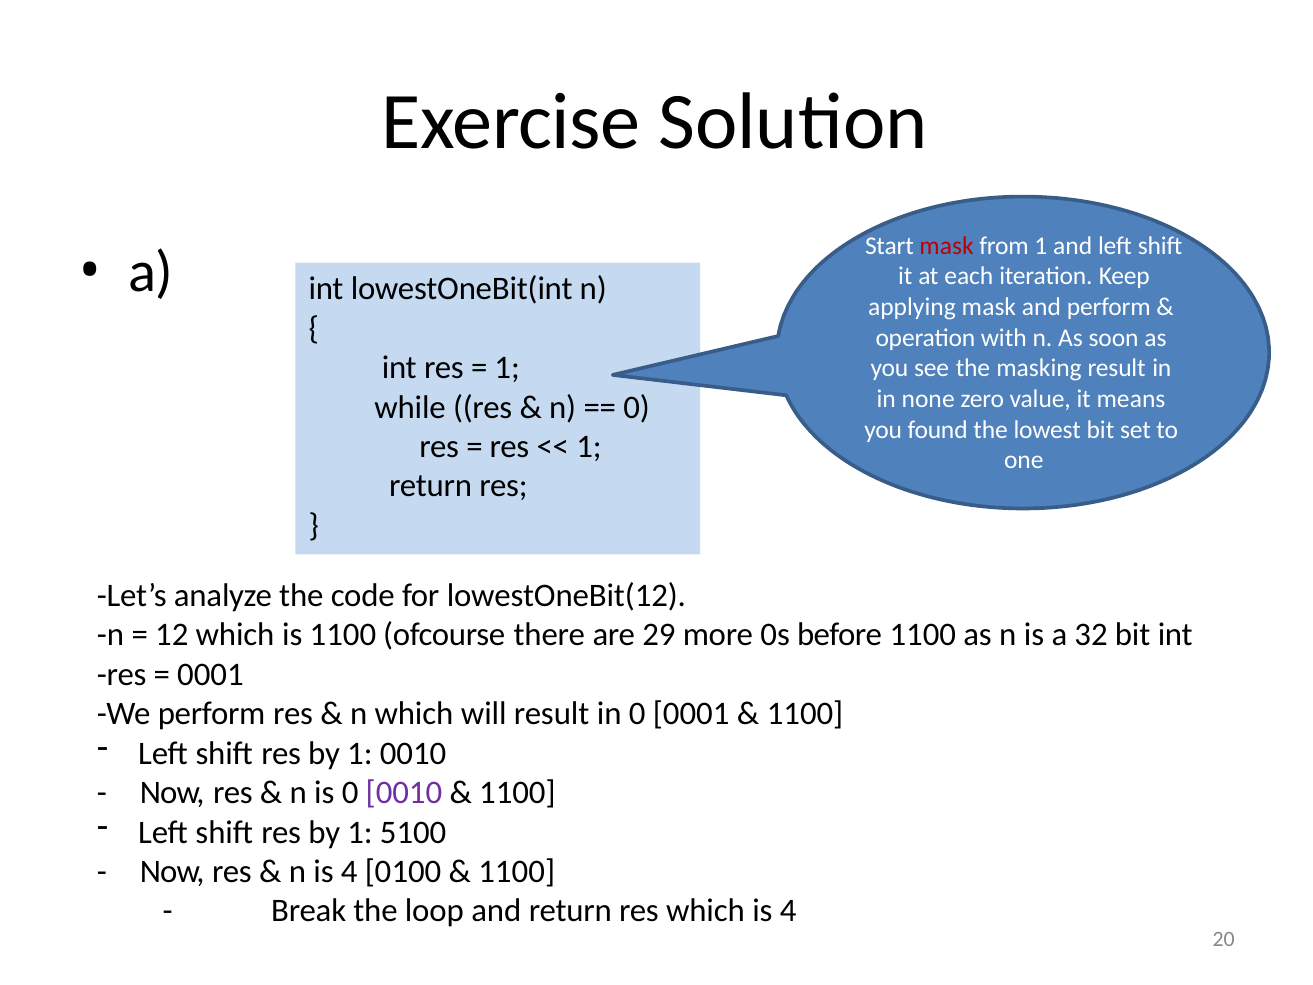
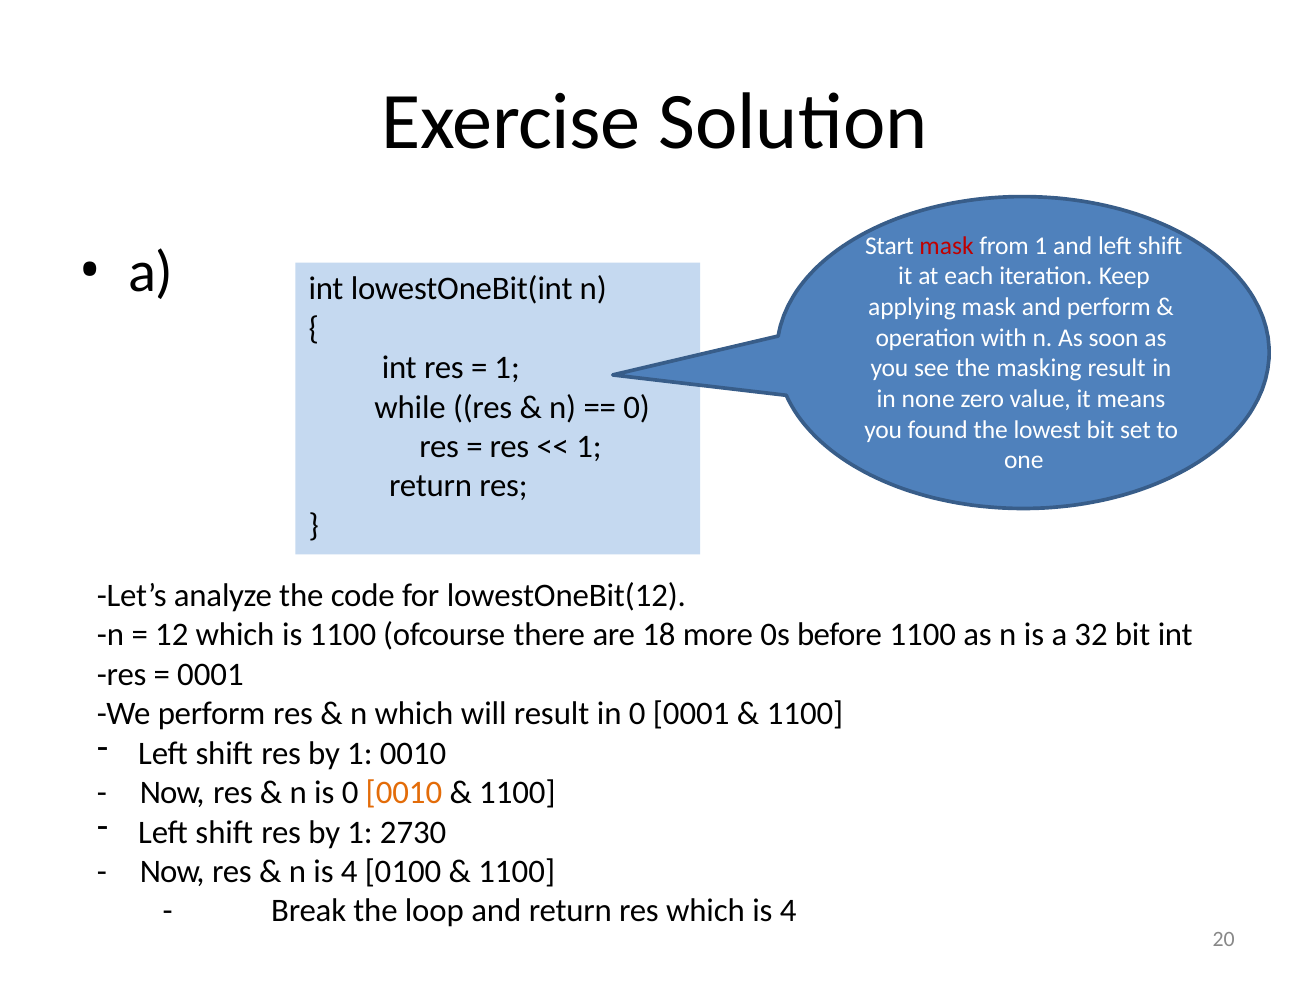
29: 29 -> 18 (659, 635)
0010 colour: purple -> orange (404, 793)
5100: 5100 -> 2730 (413, 832)
